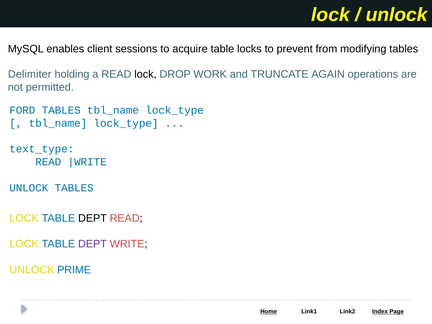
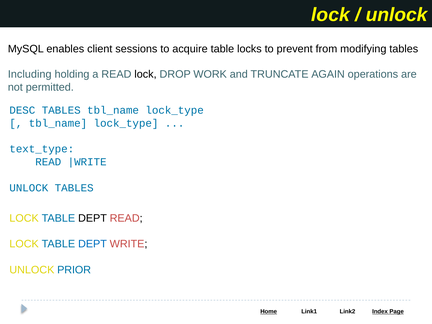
Delimiter: Delimiter -> Including (30, 74)
FORD: FORD -> DESC (22, 110)
DEPT colour: purple -> blue (92, 244)
PRIME: PRIME -> PRIOR (74, 270)
